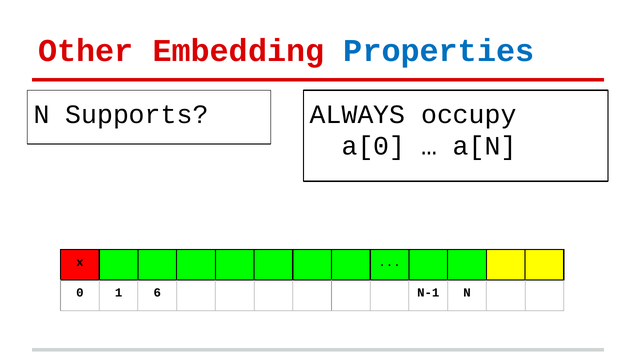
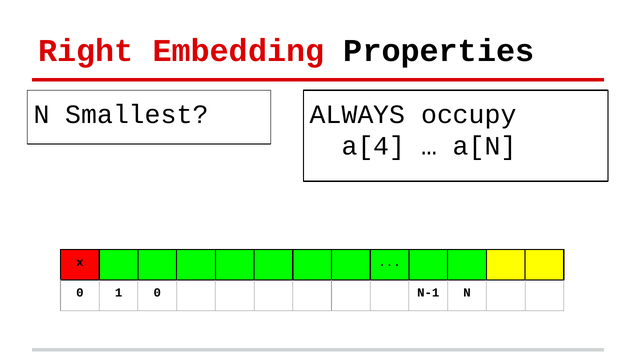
Other: Other -> Right (86, 51)
Properties colour: blue -> black (439, 51)
Supports: Supports -> Smallest (137, 114)
a[0: a[0 -> a[4 (373, 146)
1 6: 6 -> 0 (157, 292)
